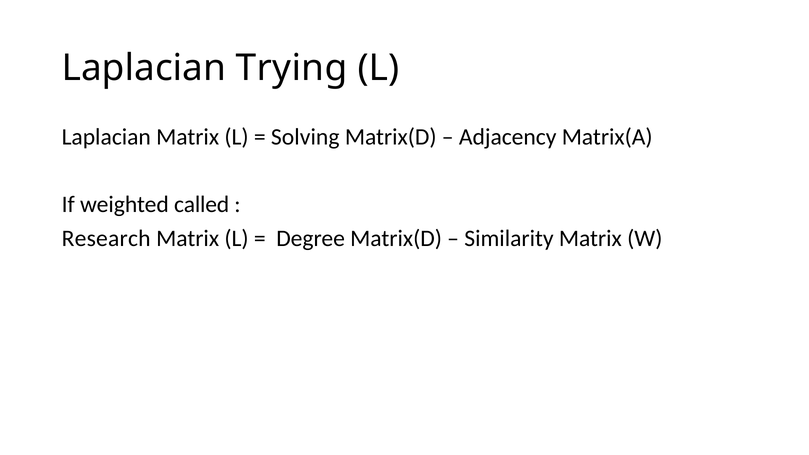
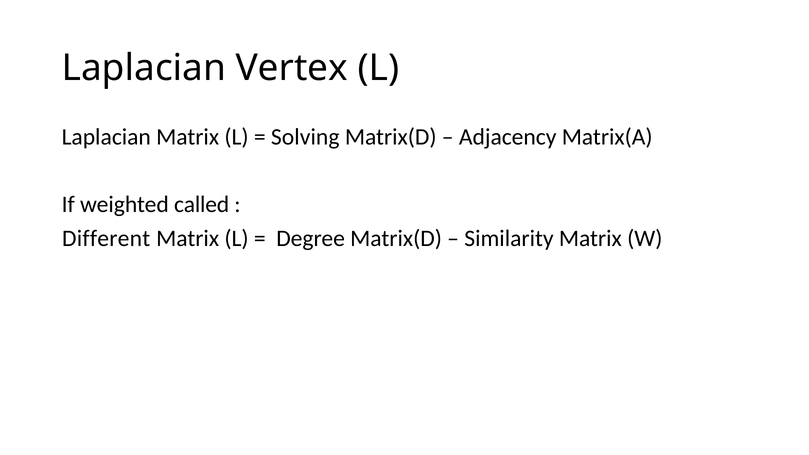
Trying: Trying -> Vertex (292, 68)
Research: Research -> Different (106, 239)
